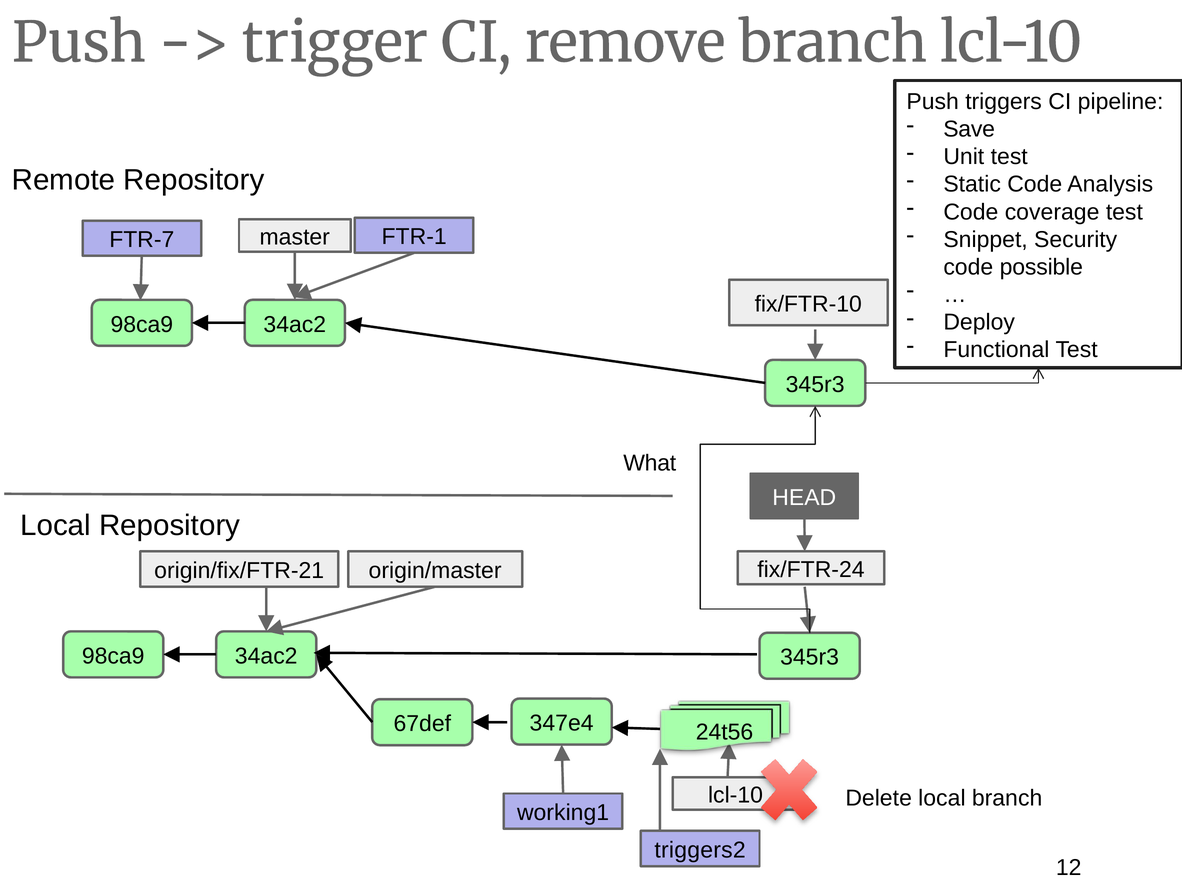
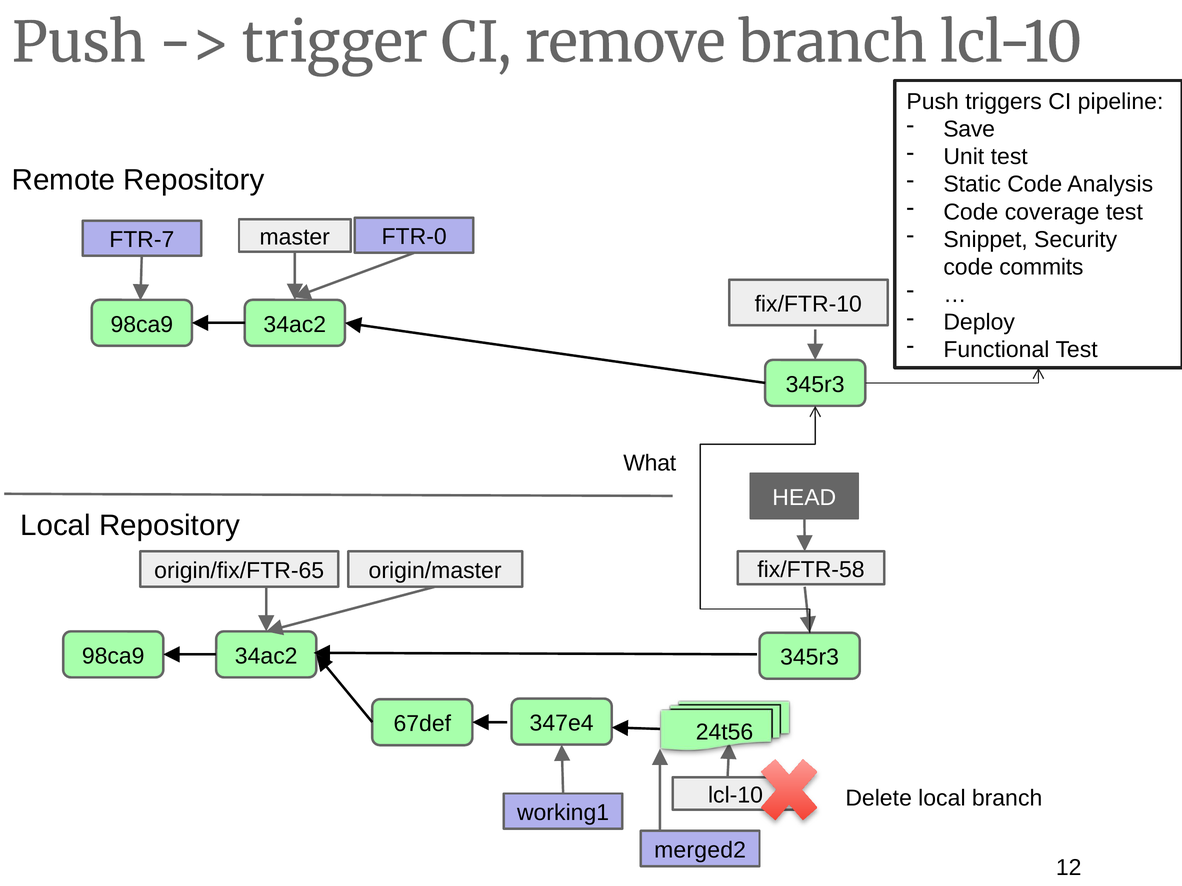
FTR-1: FTR-1 -> FTR-0 (414, 237)
possible: possible -> commits (1041, 267)
fix/FTR-24: fix/FTR-24 -> fix/FTR-58 (811, 570)
origin/fix/FTR-21: origin/fix/FTR-21 -> origin/fix/FTR-65 (239, 571)
triggers2: triggers2 -> merged2 (700, 851)
